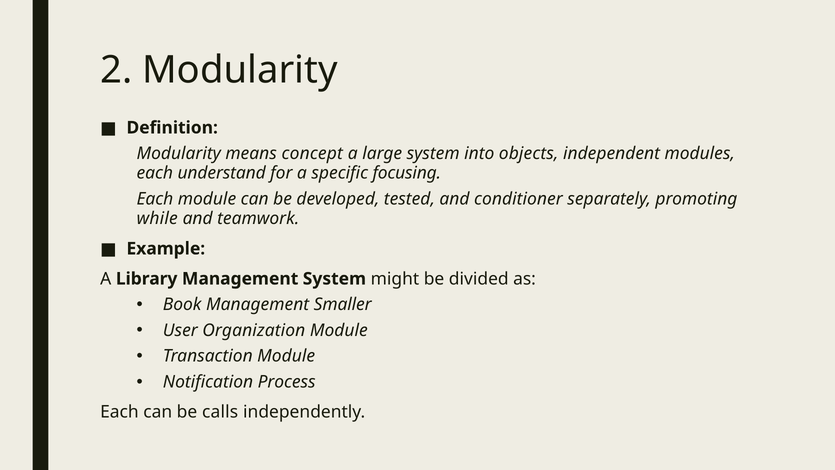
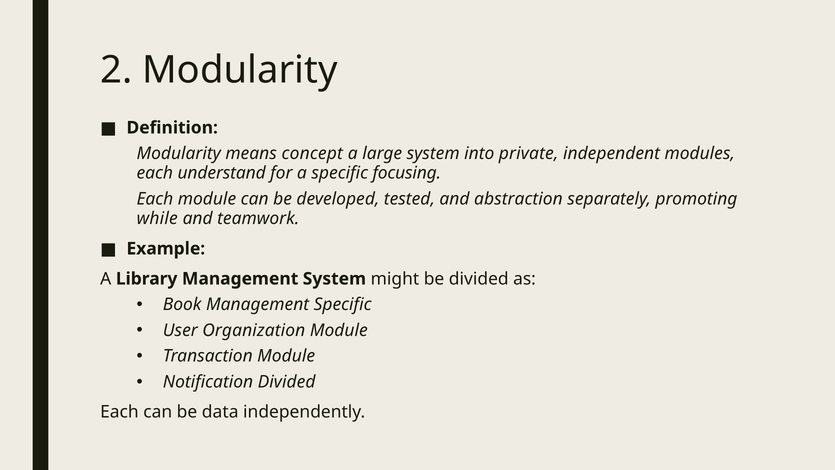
objects: objects -> private (529, 153)
conditioner: conditioner -> abstraction (518, 199)
Management Smaller: Smaller -> Specific (343, 304)
Notification Process: Process -> Divided (287, 382)
calls: calls -> data (220, 412)
